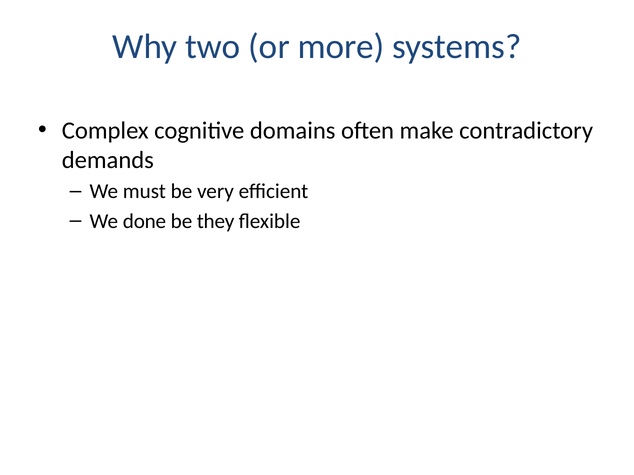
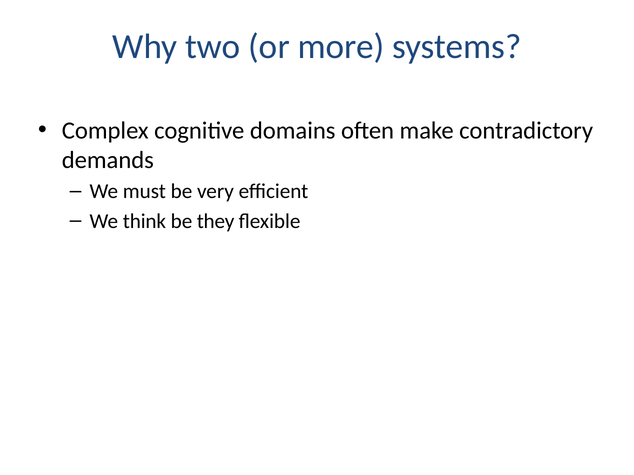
done: done -> think (144, 221)
